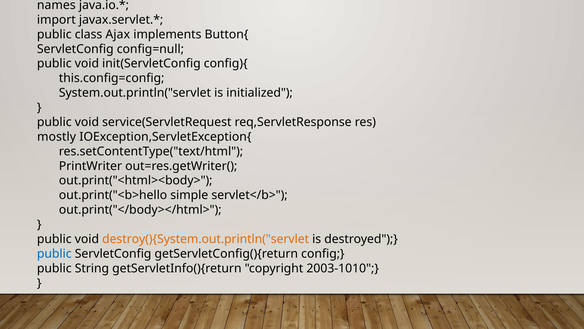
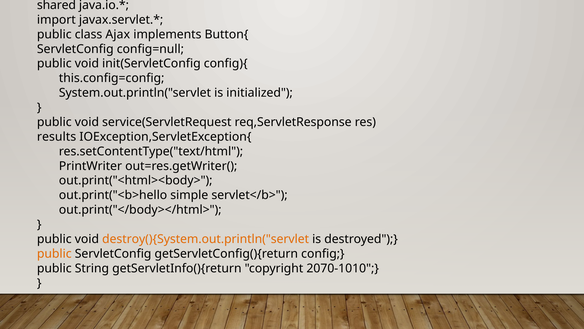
names: names -> shared (56, 5)
mostly: mostly -> results (57, 137)
public colour: blue -> orange (54, 253)
2003-1010: 2003-1010 -> 2070-1010 (343, 268)
